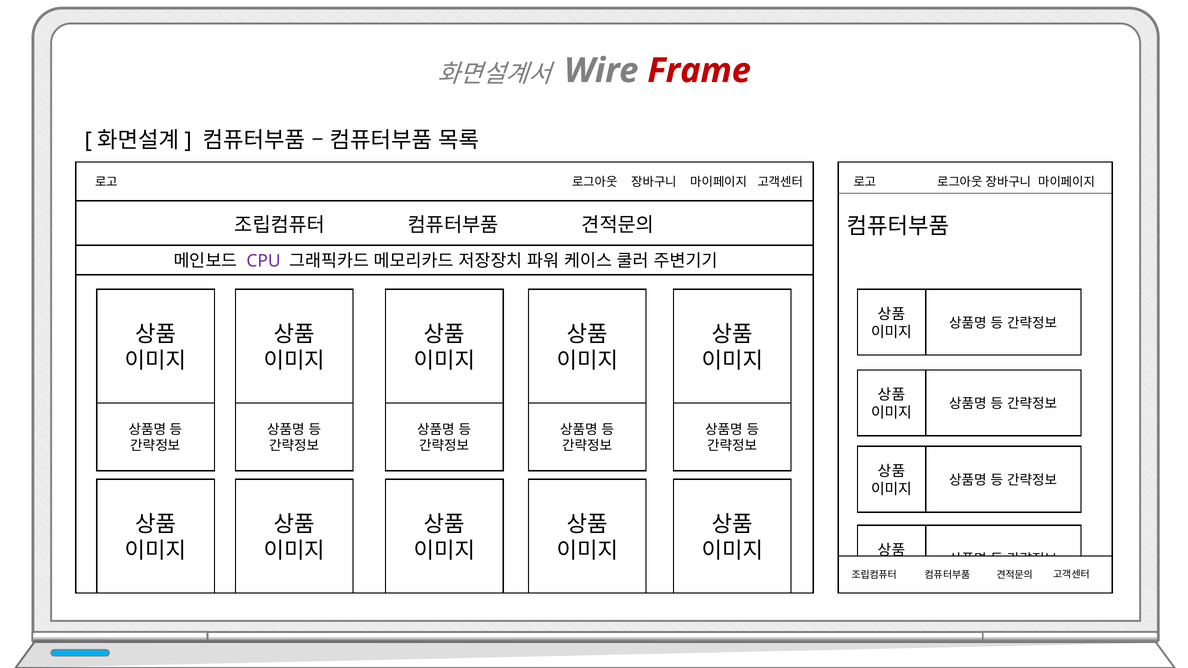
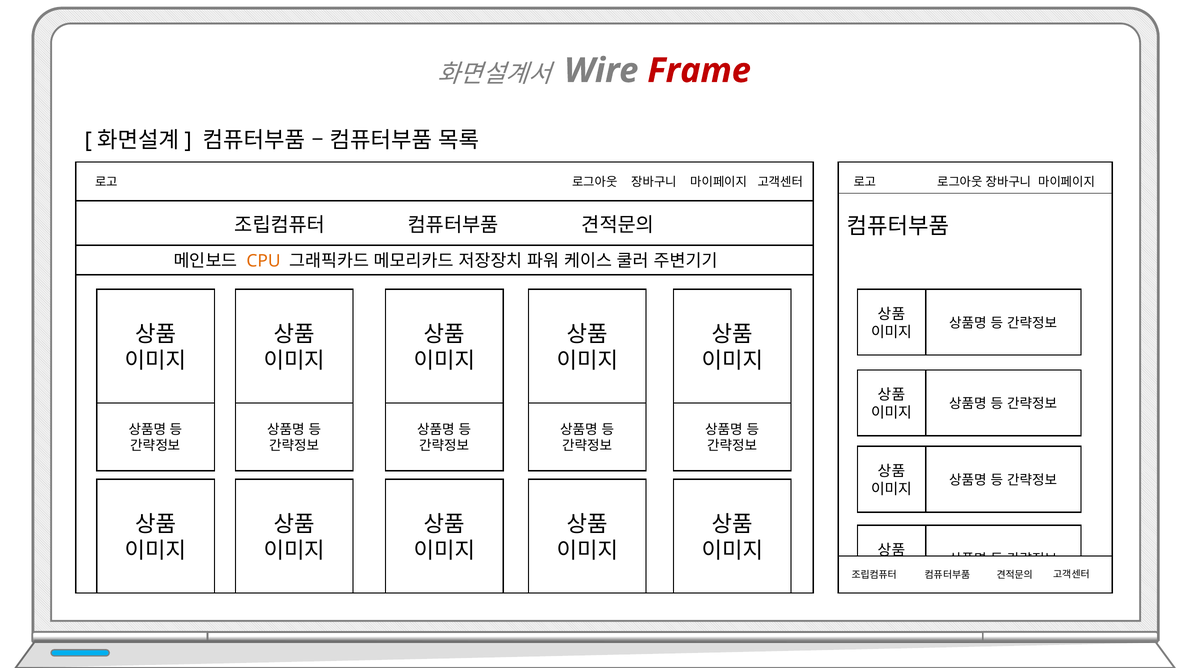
CPU colour: purple -> orange (264, 261)
